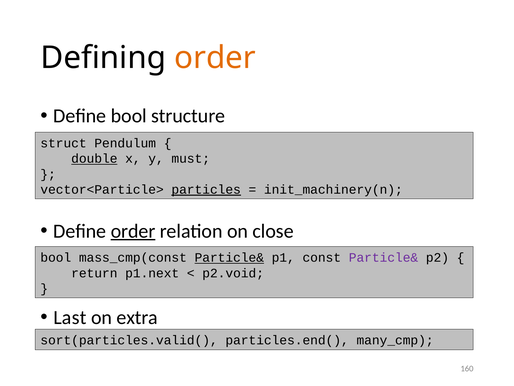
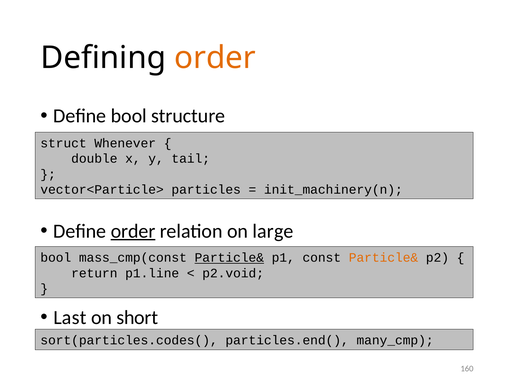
Pendulum: Pendulum -> Whenever (125, 143)
double underline: present -> none (94, 159)
must: must -> tail (191, 159)
particles underline: present -> none (206, 189)
close: close -> large (273, 231)
Particle& colour: purple -> orange (383, 257)
p1.next: p1.next -> p1.line (152, 273)
extra: extra -> short (137, 317)
sort(particles.valid(: sort(particles.valid( -> sort(particles.codes( (129, 340)
